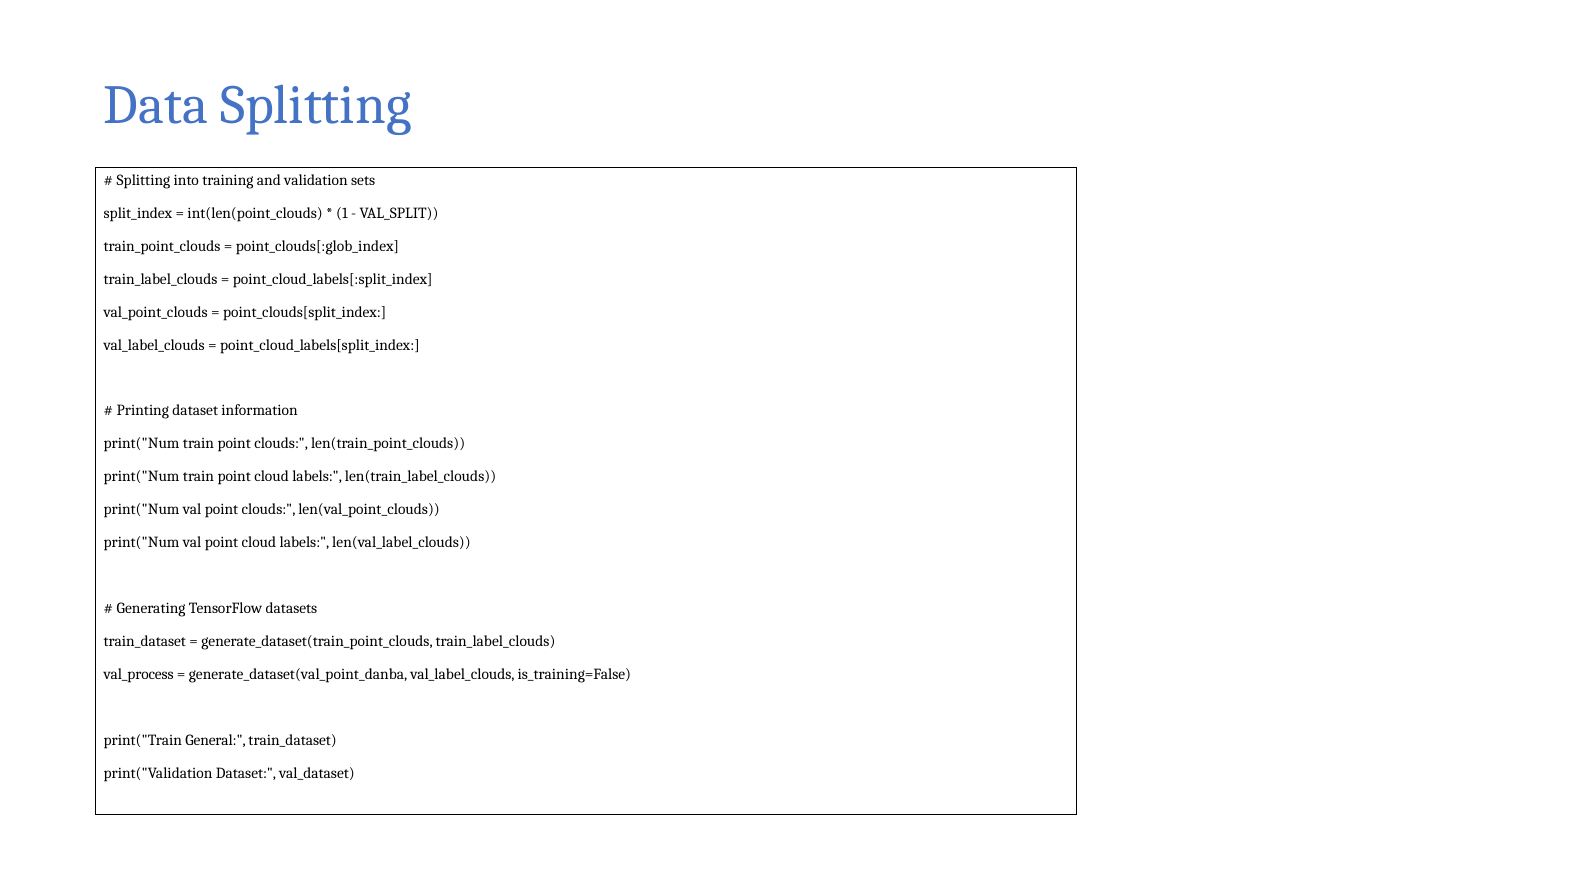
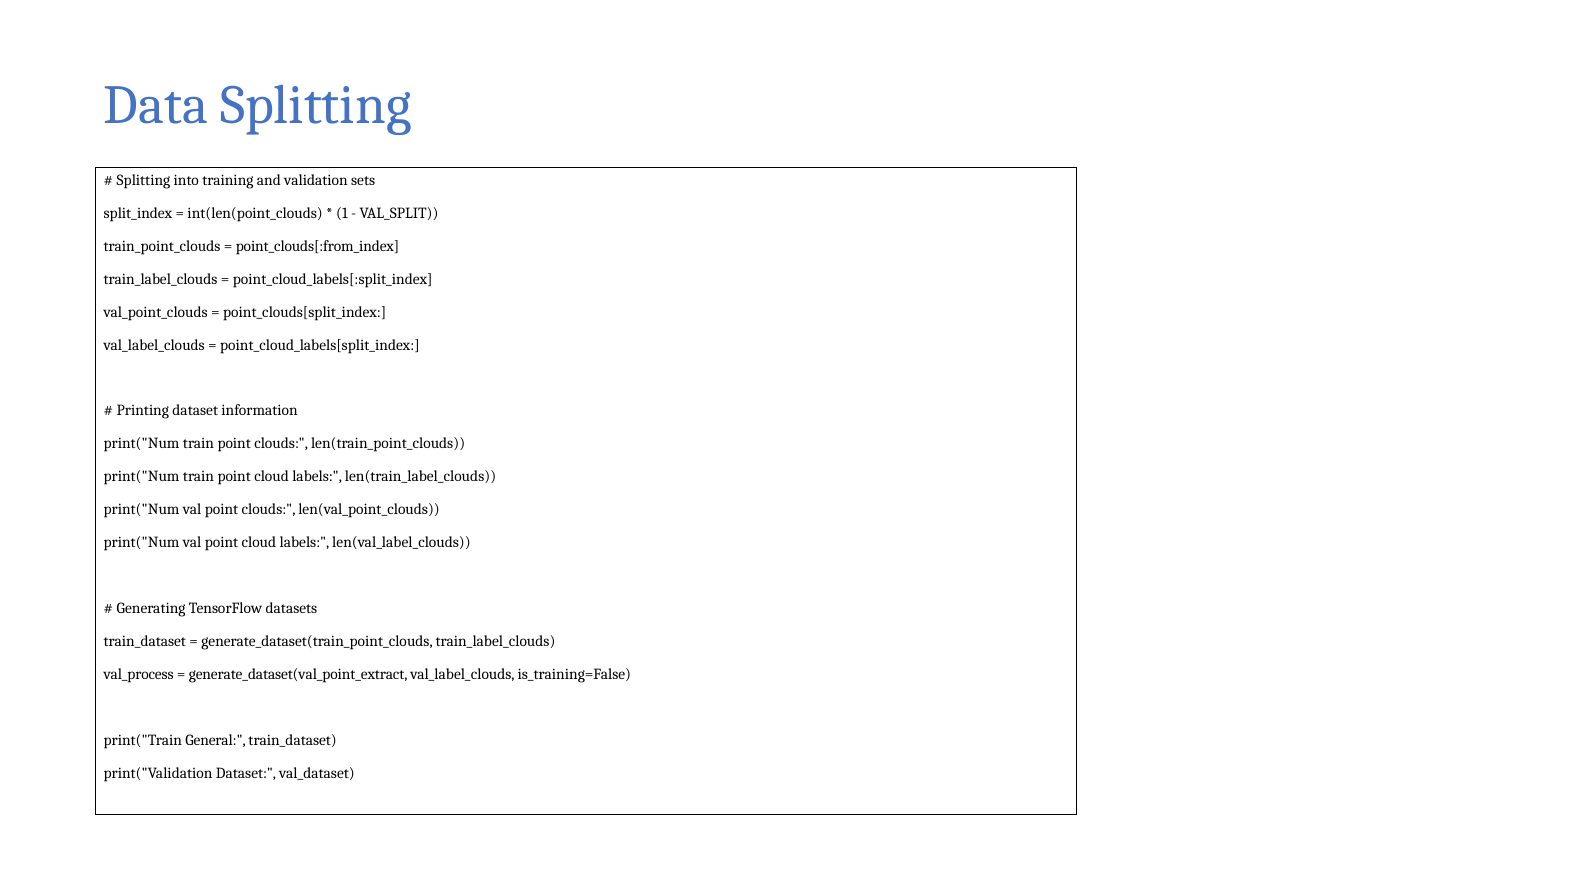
point_clouds[:glob_index: point_clouds[:glob_index -> point_clouds[:from_index (318, 246)
generate_dataset(val_point_danba: generate_dataset(val_point_danba -> generate_dataset(val_point_extract (298, 675)
